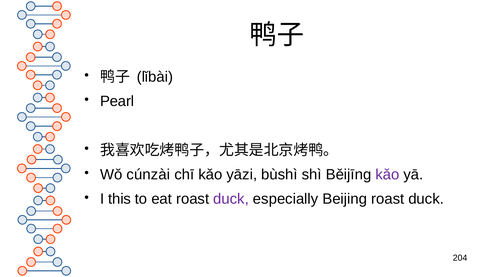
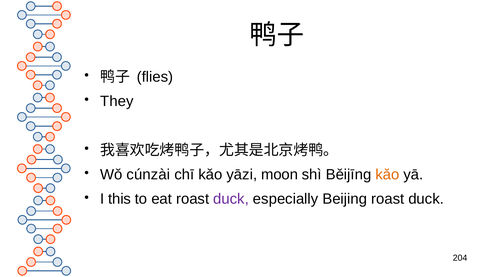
lǐbài: lǐbài -> flies (155, 77)
Pearl: Pearl -> They (117, 101)
bùshì: bùshì -> moon (280, 174)
kǎo colour: purple -> orange (387, 174)
